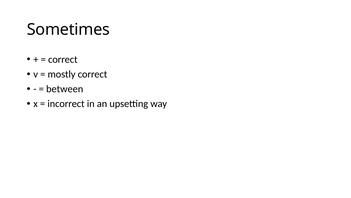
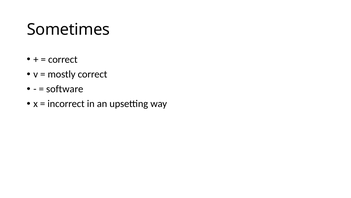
between: between -> software (65, 89)
